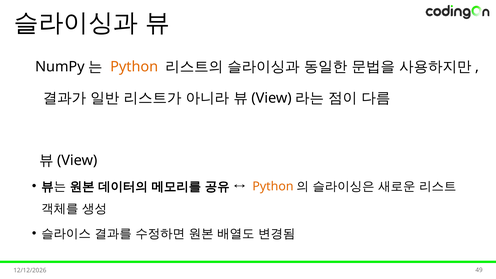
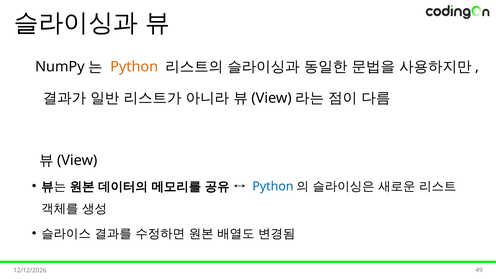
Python colour: orange -> blue (273, 187)
